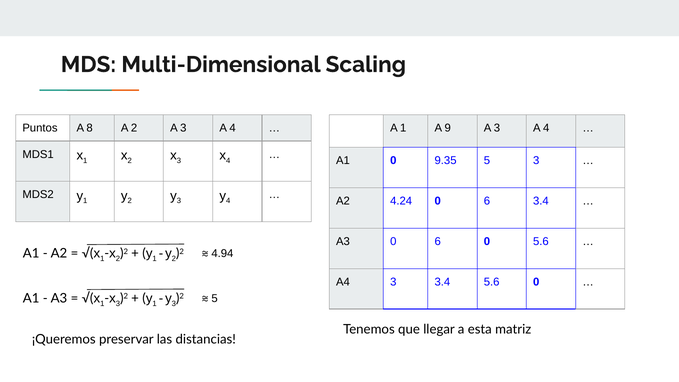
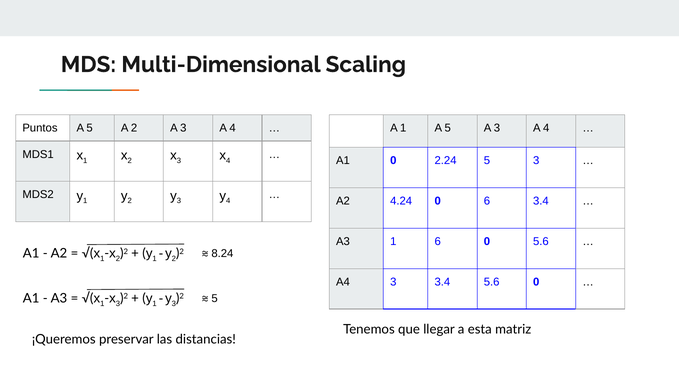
Puntos A 8: 8 -> 5 (90, 128)
1 A 9: 9 -> 5 (448, 128)
9.35: 9.35 -> 2.24 (446, 161)
A3 0: 0 -> 1 (393, 241)
4.94: 4.94 -> 8.24 (222, 253)
